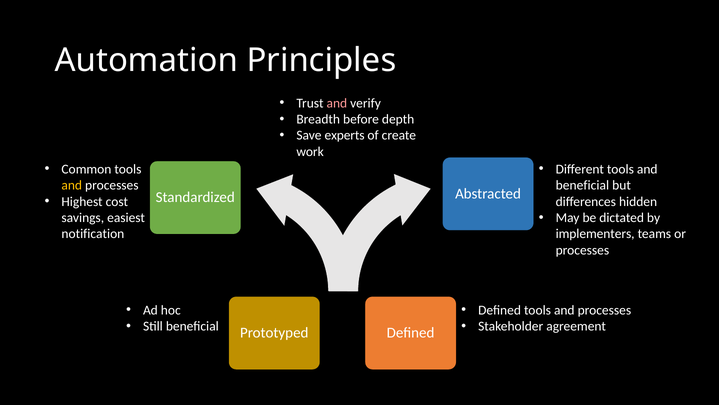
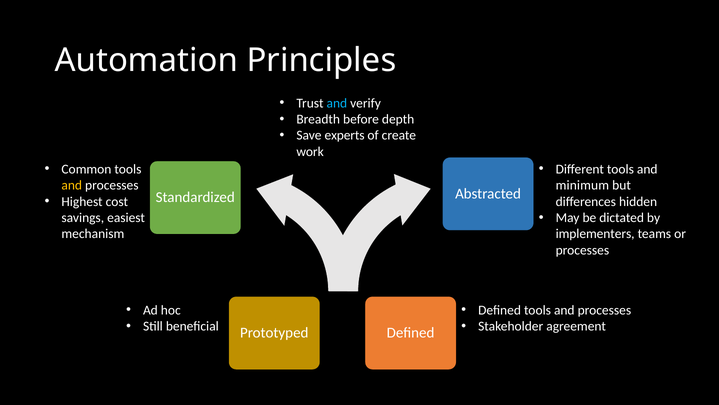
and colour: pink -> light blue (337, 103)
beneficial: beneficial -> minimum (582, 185)
notification: notification -> mechanism (93, 234)
